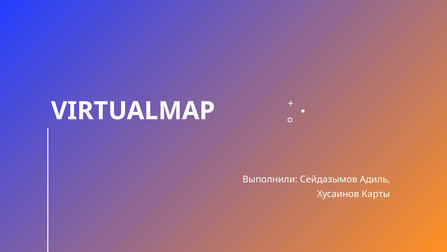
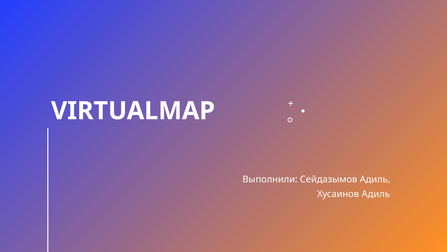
Хусаинов Карты: Карты -> Адиль (376, 194)
